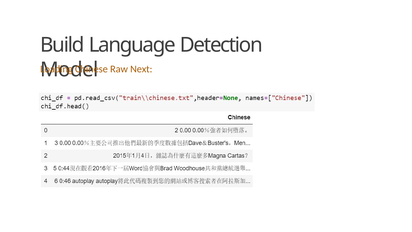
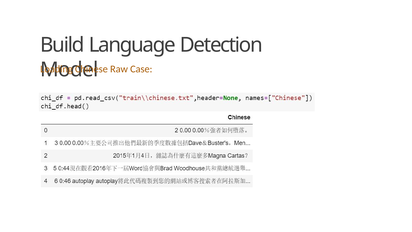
Next: Next -> Case (141, 69)
